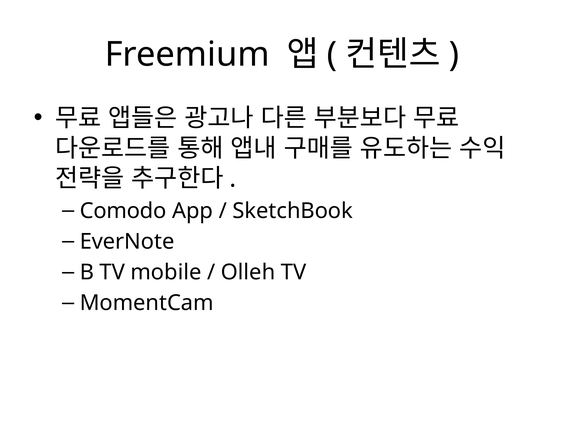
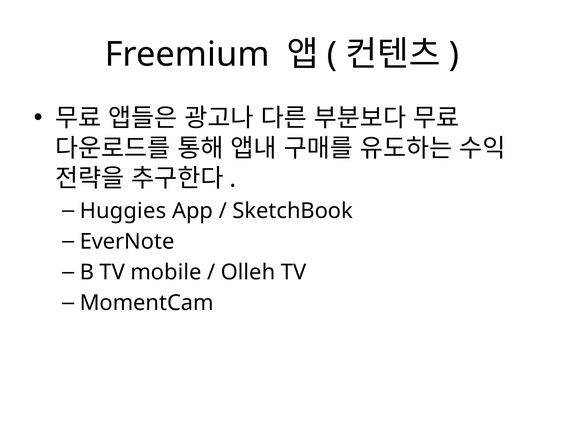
Comodo: Comodo -> Huggies (123, 211)
